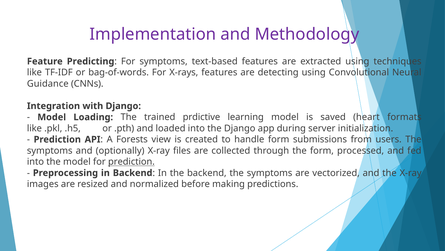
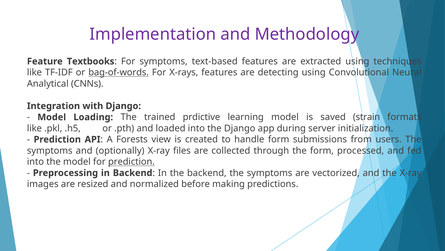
Predicting: Predicting -> Textbooks (91, 61)
bag-of-words underline: none -> present (119, 72)
Guidance: Guidance -> Analytical (48, 83)
heart: heart -> strain (367, 117)
